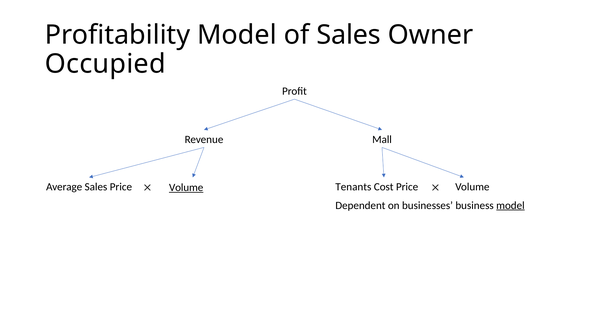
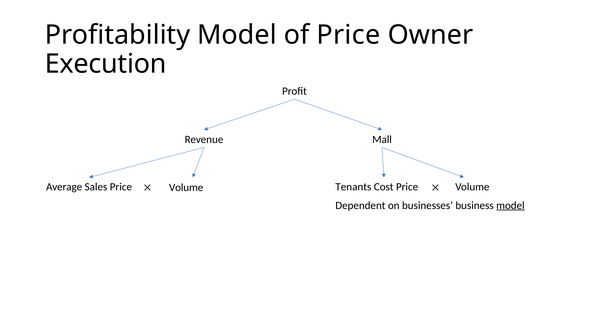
of Sales: Sales -> Price (348, 35)
Occupied: Occupied -> Execution (106, 64)
Volume underline: present -> none (186, 188)
